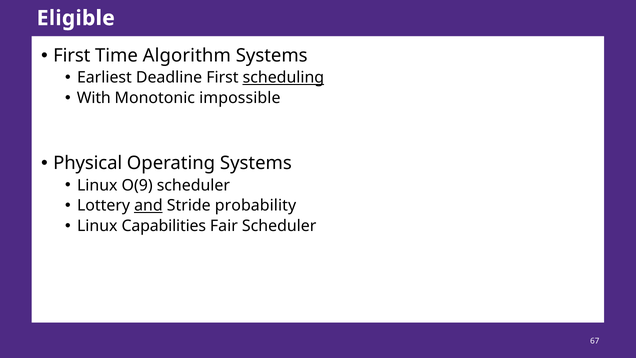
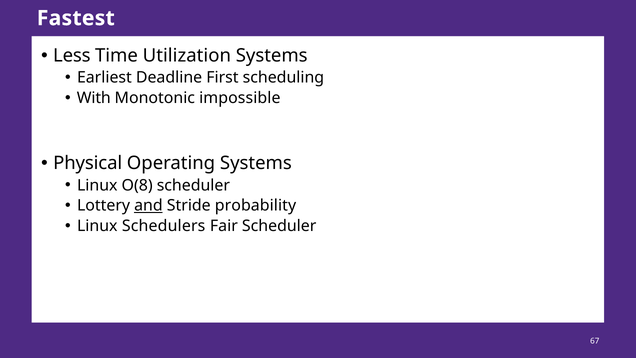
Eligible: Eligible -> Fastest (76, 18)
First: First -> Less (72, 56)
Algorithm: Algorithm -> Utilization (187, 56)
scheduling underline: present -> none (283, 78)
O(9: O(9 -> O(8 (137, 185)
Capabilities: Capabilities -> Schedulers (164, 226)
